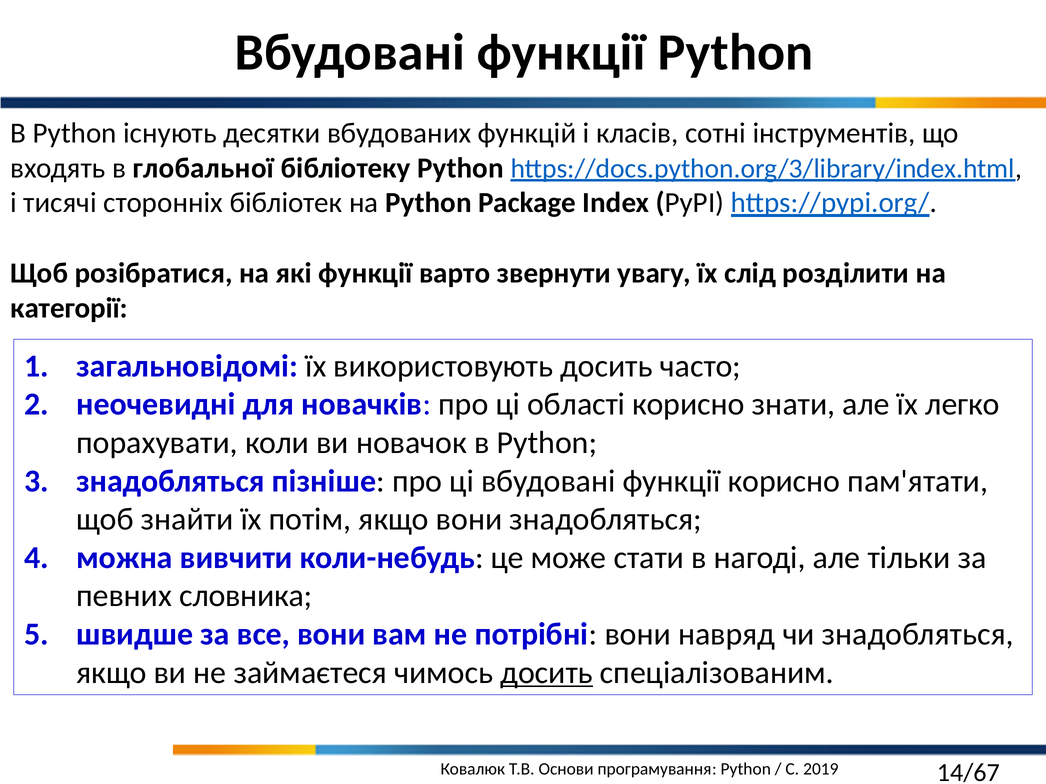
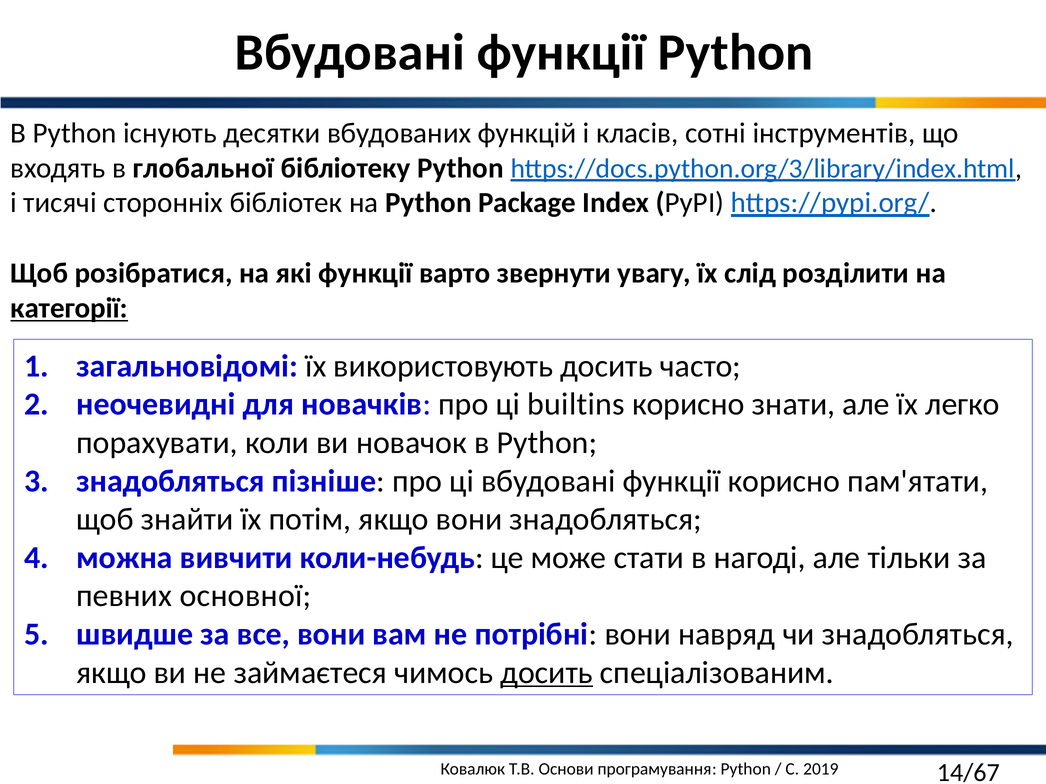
категорії underline: none -> present (69, 308)
області: області -> builtins (576, 405)
словника: словника -> основної (246, 596)
